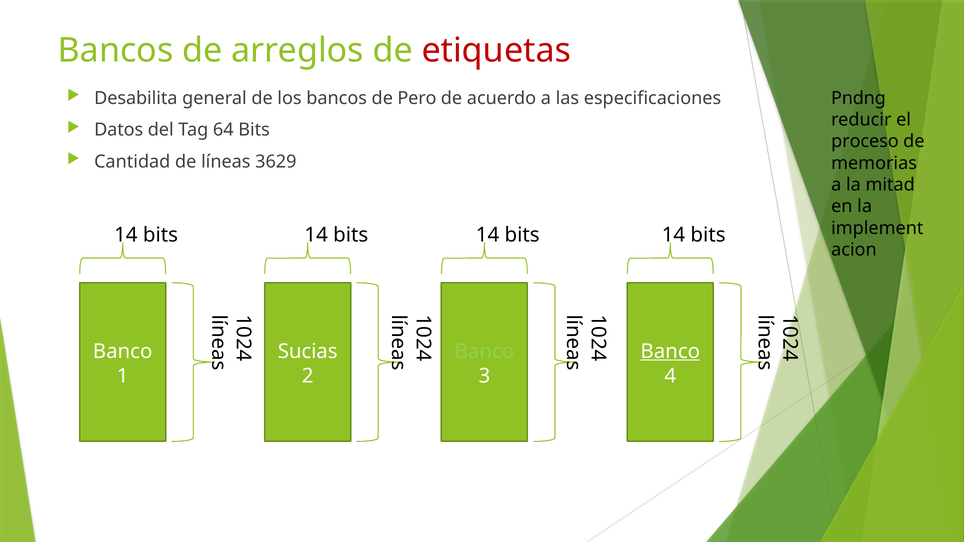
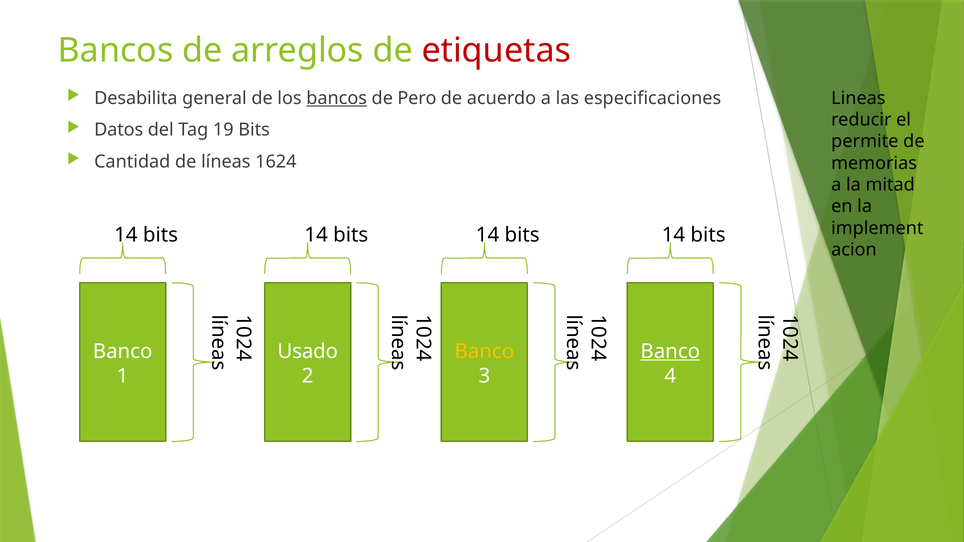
bancos underline: none -> present (337, 98)
Pndng: Pndng -> Lineas (858, 98)
64: 64 -> 19 (223, 130)
proceso: proceso -> permite (865, 142)
3629: 3629 -> 1624 (276, 162)
Banco colour: light green -> yellow (484, 351)
Sucias: Sucias -> Usado (308, 351)
